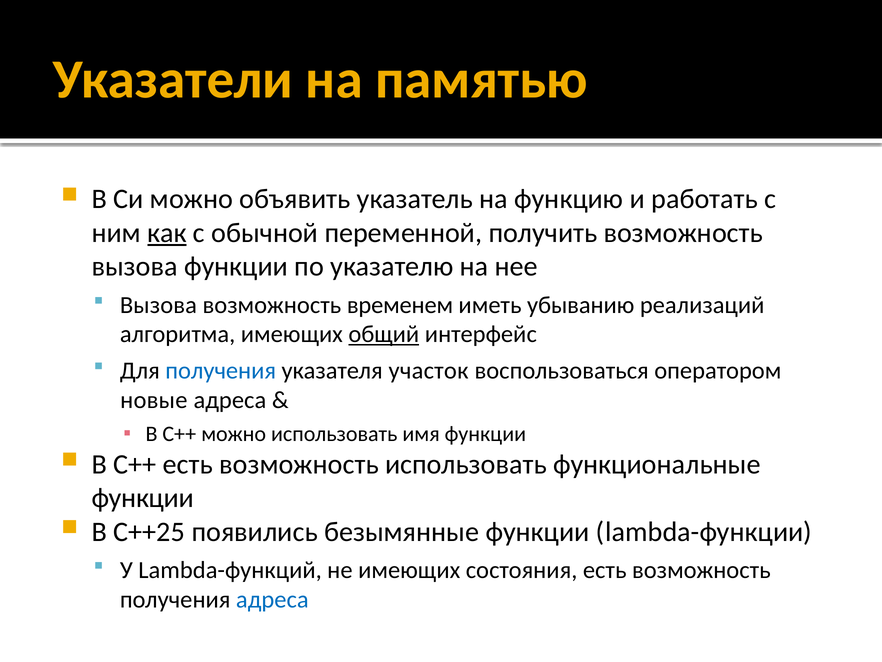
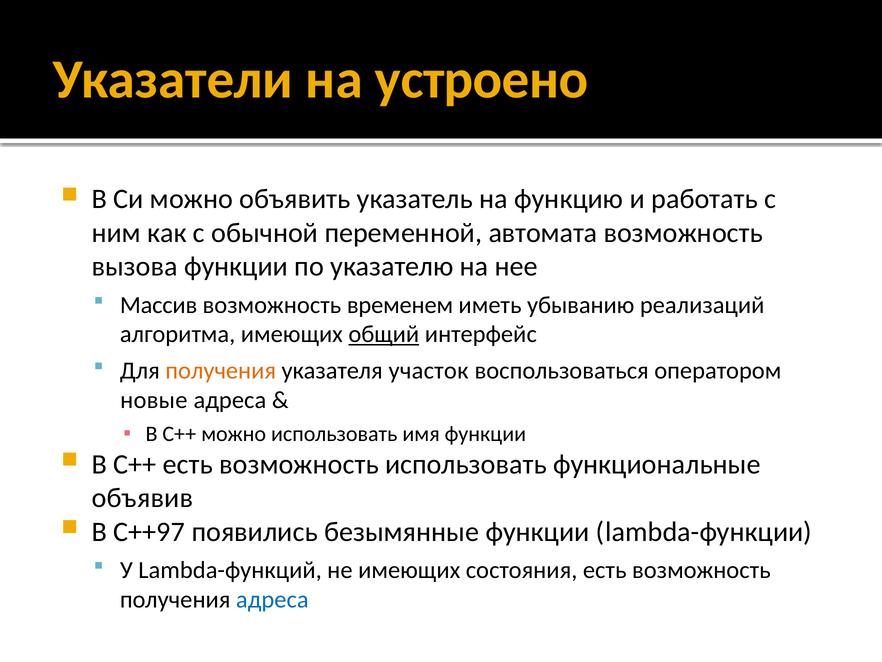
памятью: памятью -> устроено (482, 79)
как underline: present -> none (167, 233)
получить: получить -> автомата (543, 233)
Вызова: Вызова -> Массив (159, 305)
получения colour: blue -> orange (221, 370)
функции: функции -> объявив (142, 498)
C++25: C++25 -> C++97 (149, 532)
